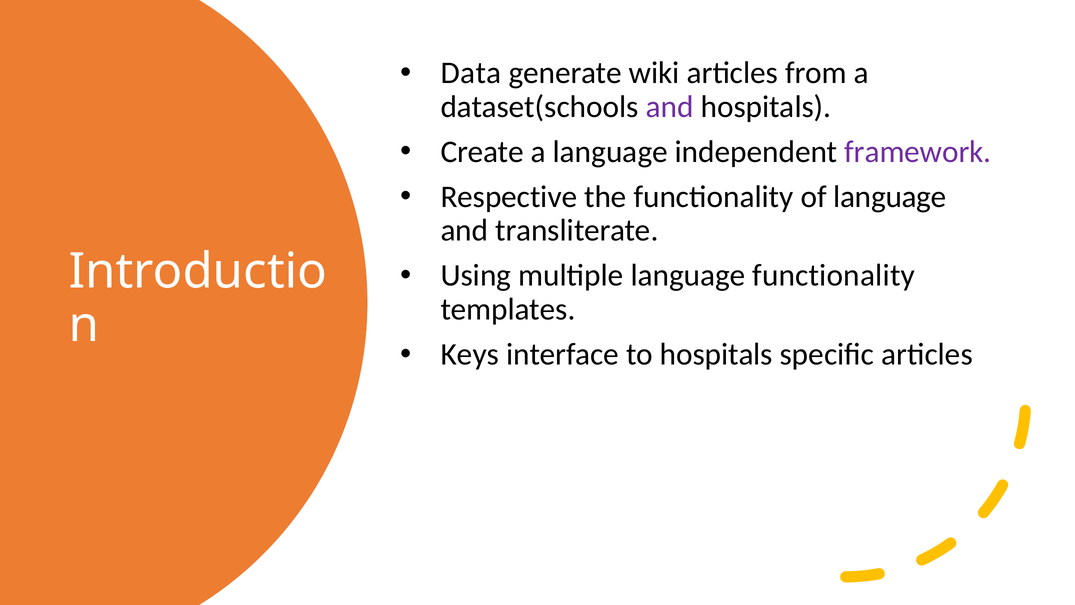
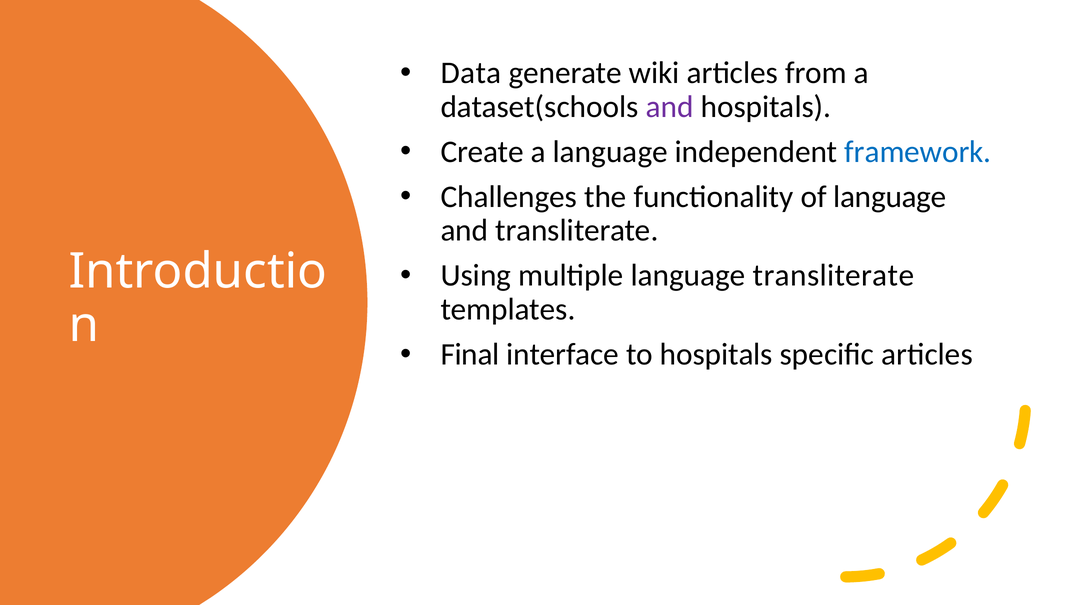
framework colour: purple -> blue (918, 152)
Respective: Respective -> Challenges (509, 197)
language functionality: functionality -> transliterate (834, 275)
Keys: Keys -> Final (470, 354)
